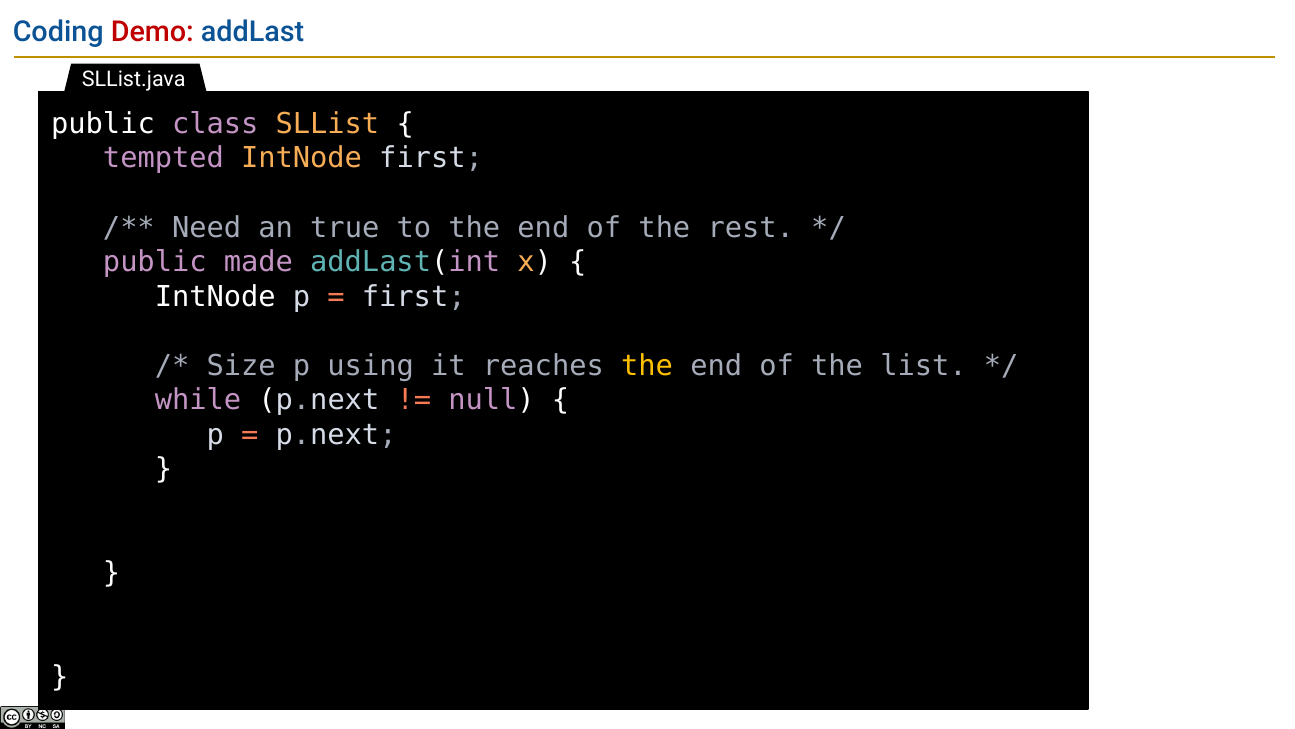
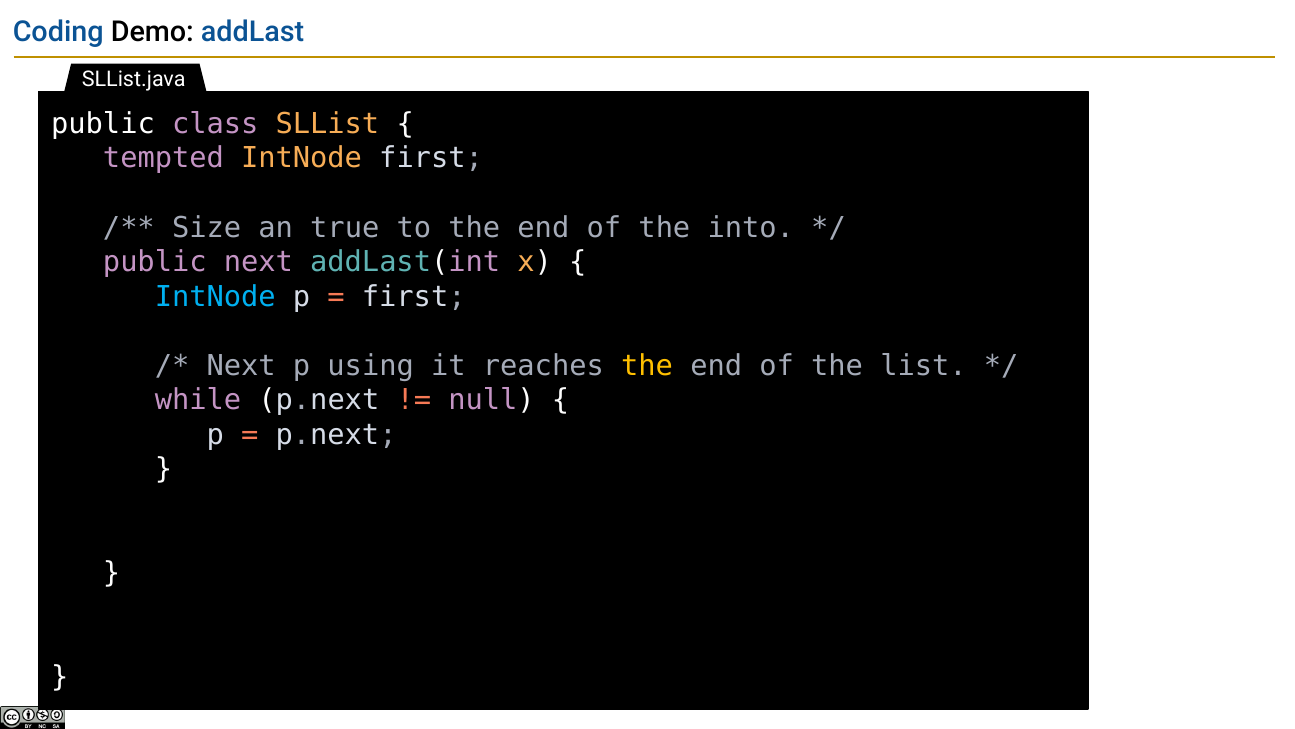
Demo colour: red -> black (152, 32)
Need: Need -> Size (207, 227)
rest: rest -> into (751, 227)
public made: made -> next (258, 262)
IntNode colour: white -> light blue (215, 296)
Size: Size -> Next (241, 365)
